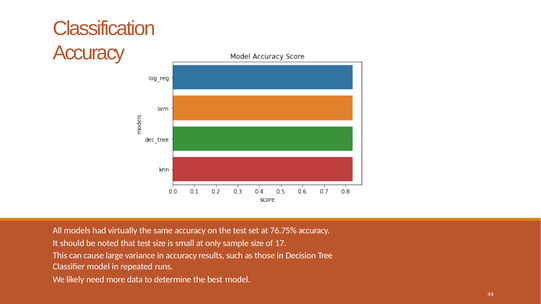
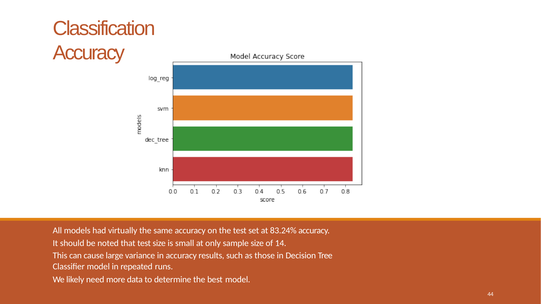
76.75%: 76.75% -> 83.24% (283, 231)
17: 17 -> 14 (281, 244)
